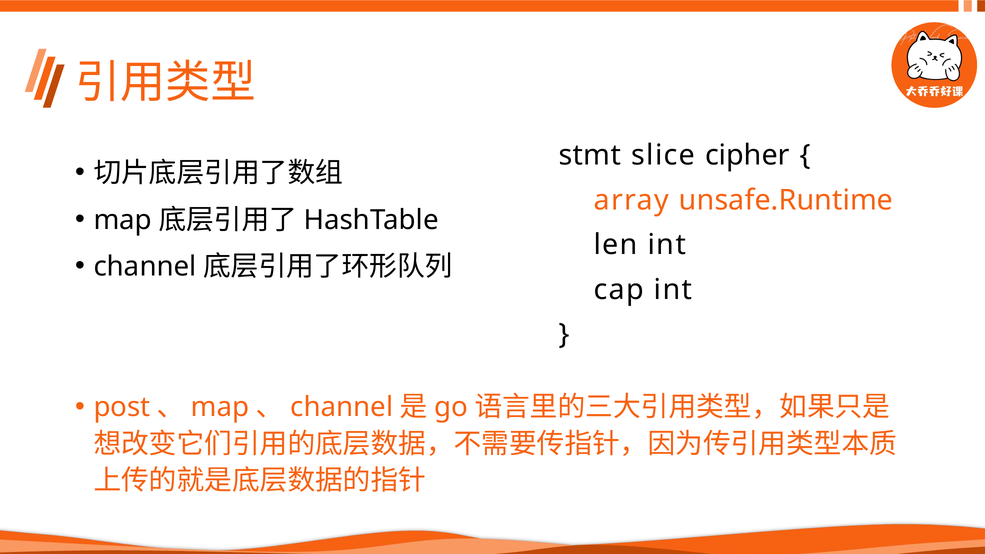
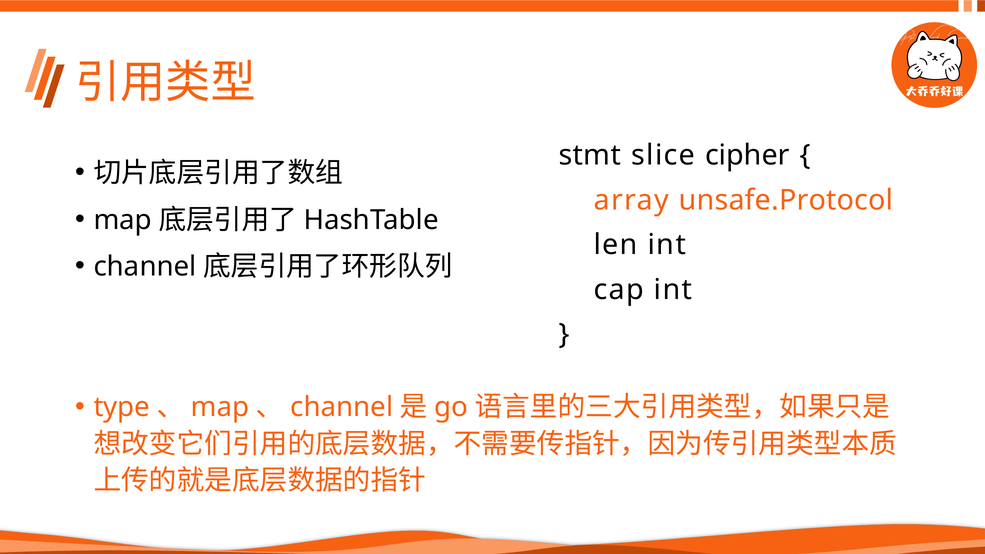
unsafe.Runtime: unsafe.Runtime -> unsafe.Protocol (786, 200)
post: post -> type (122, 407)
